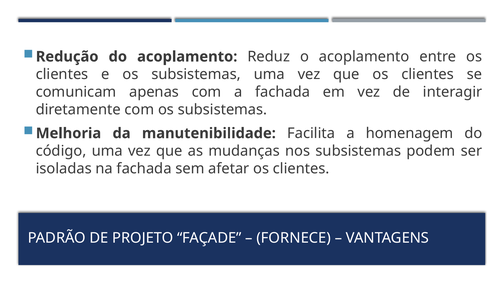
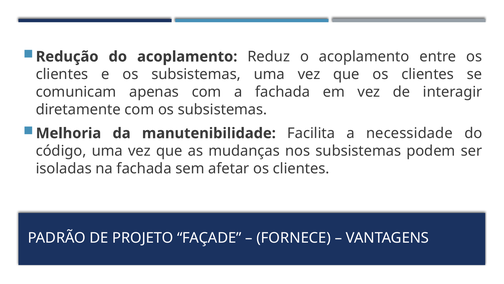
homenagem: homenagem -> necessidade (409, 133)
